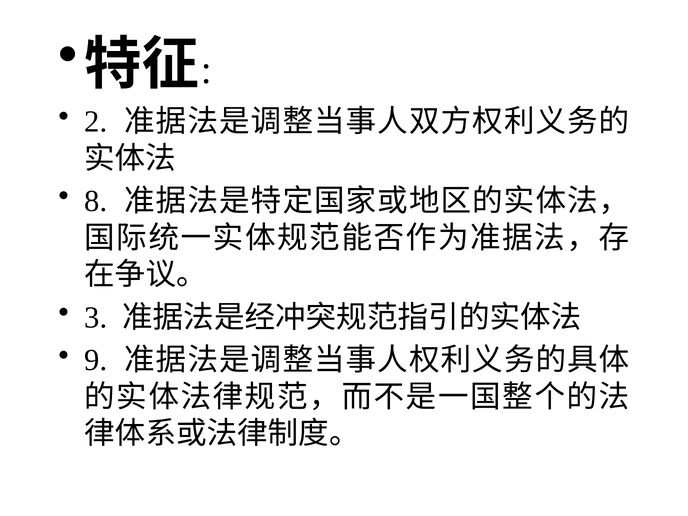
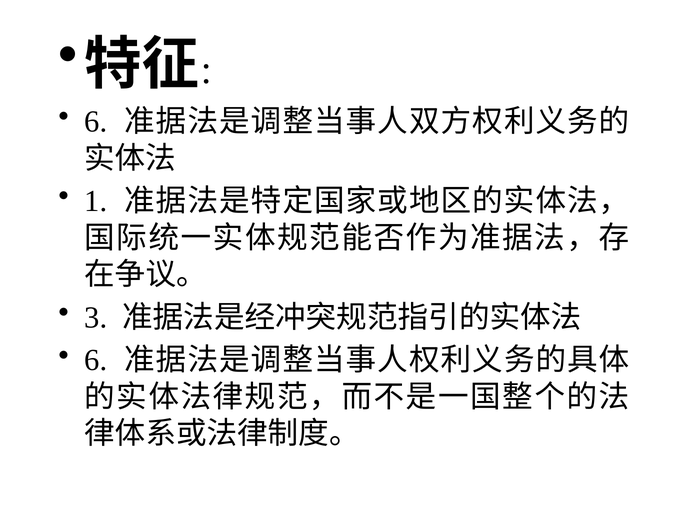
2: 2 -> 6 (96, 122)
8: 8 -> 1 (96, 201)
9: 9 -> 6 (96, 360)
